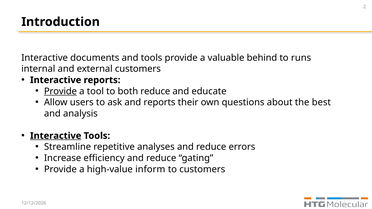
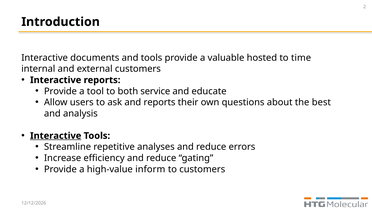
behind: behind -> hosted (262, 58)
runs: runs -> time (301, 58)
Provide underline: present -> none (60, 91)
both reduce: reduce -> service (155, 91)
